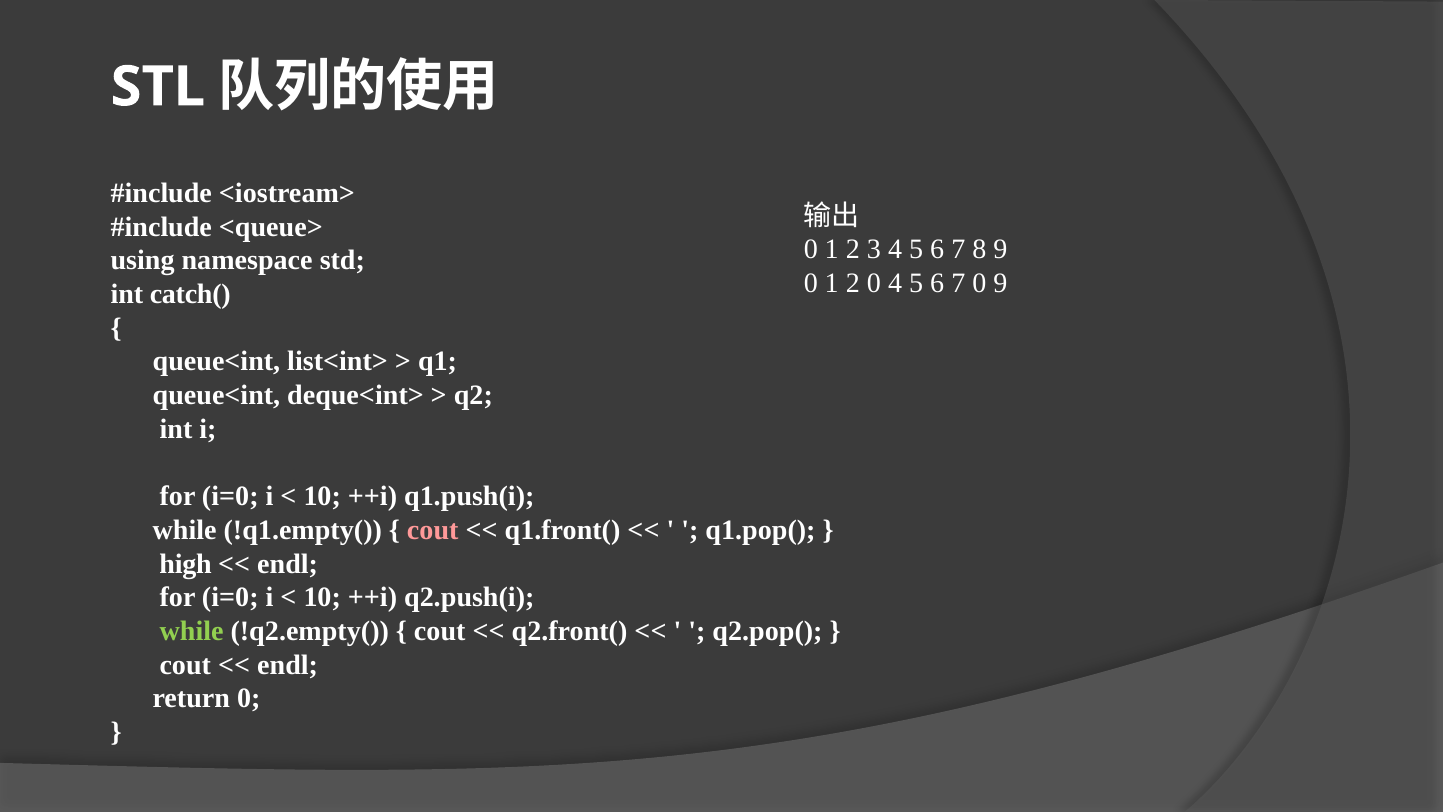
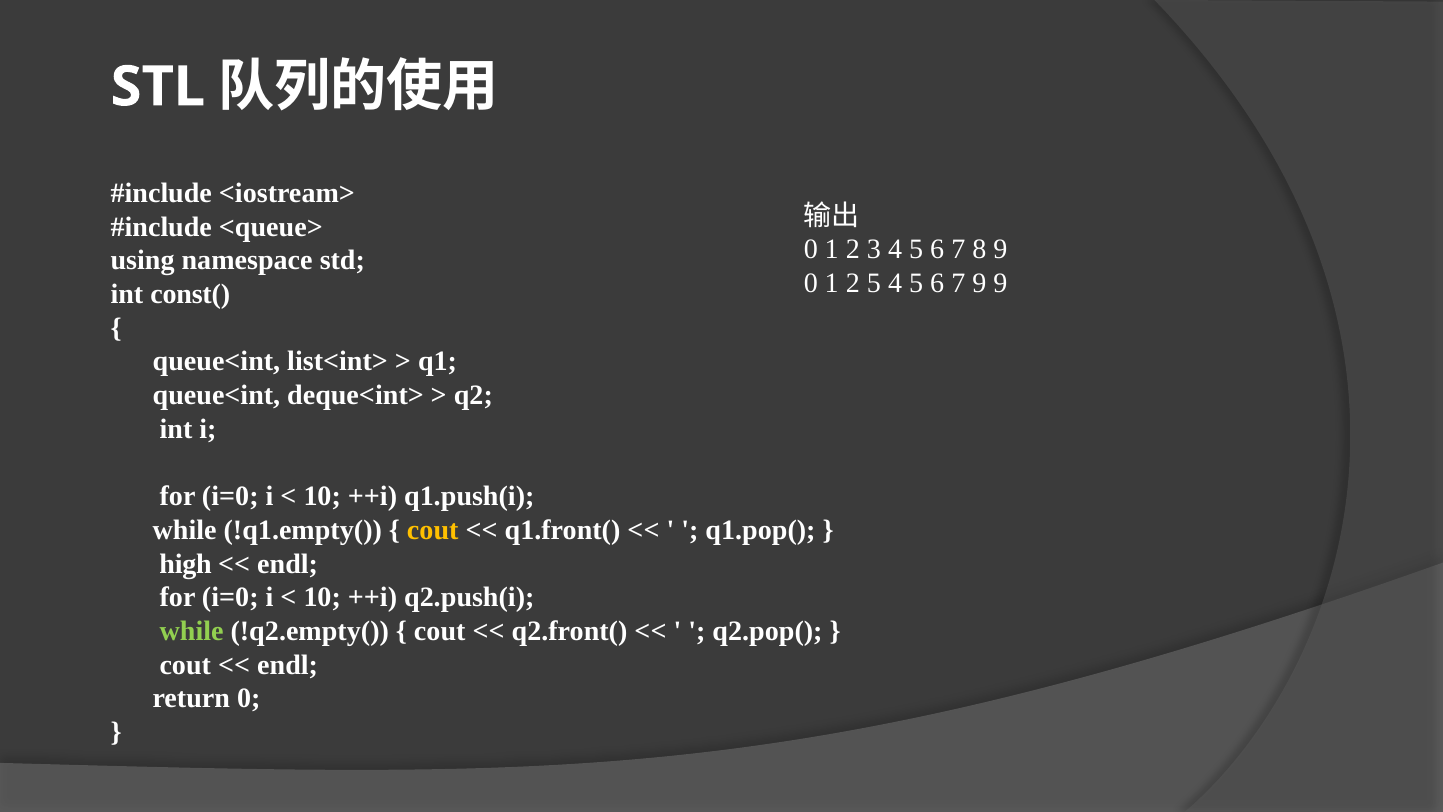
2 0: 0 -> 5 (874, 283)
7 0: 0 -> 9 (980, 283)
catch(: catch( -> const( (190, 294)
cout colour: pink -> yellow (433, 530)
